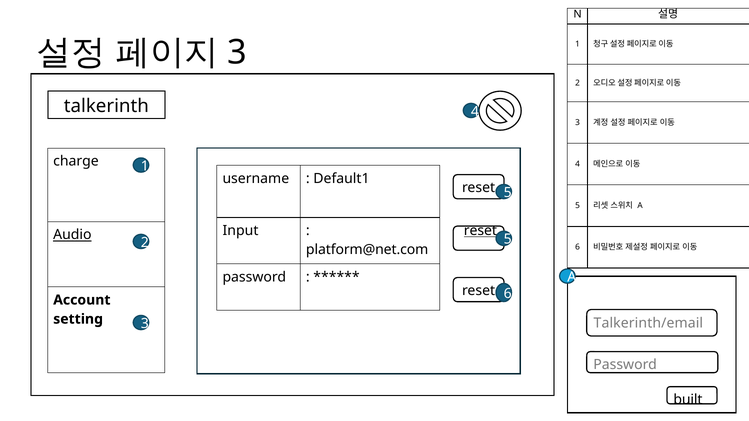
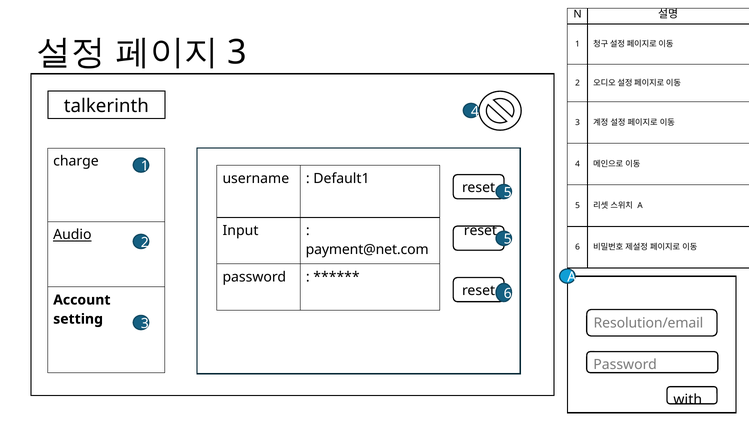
reset underline: present -> none (480, 231)
platform@net.com: platform@net.com -> payment@net.com (367, 250)
Talkerinth/email: Talkerinth/email -> Resolution/email (648, 323)
built: built -> with (688, 400)
